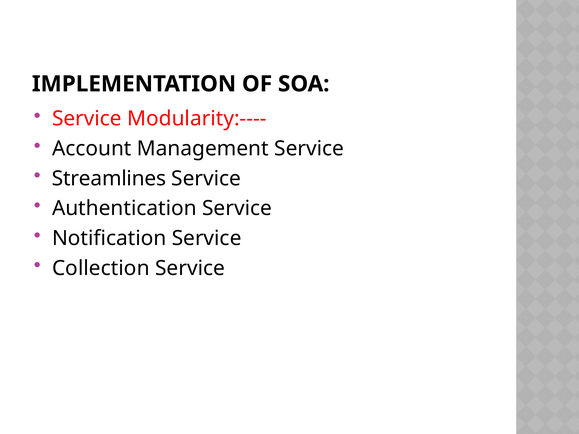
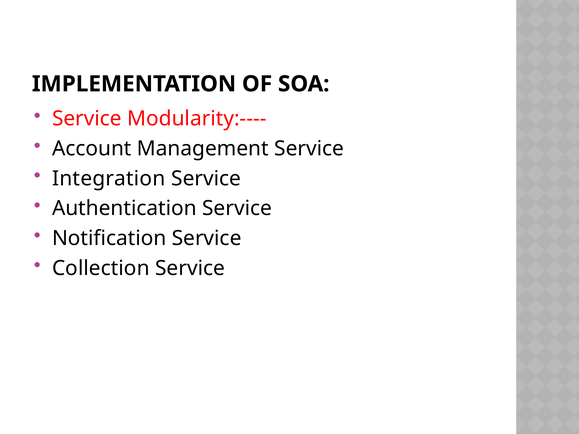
Streamlines: Streamlines -> Integration (109, 179)
